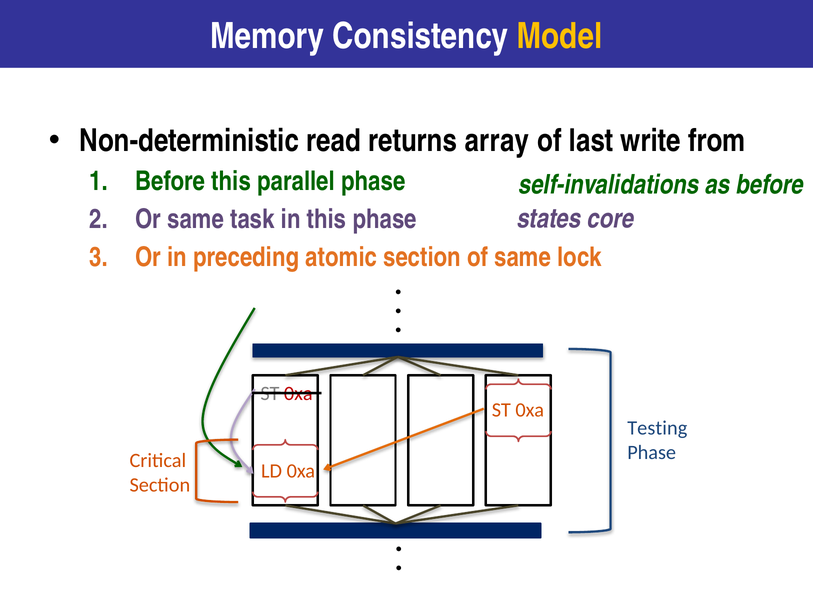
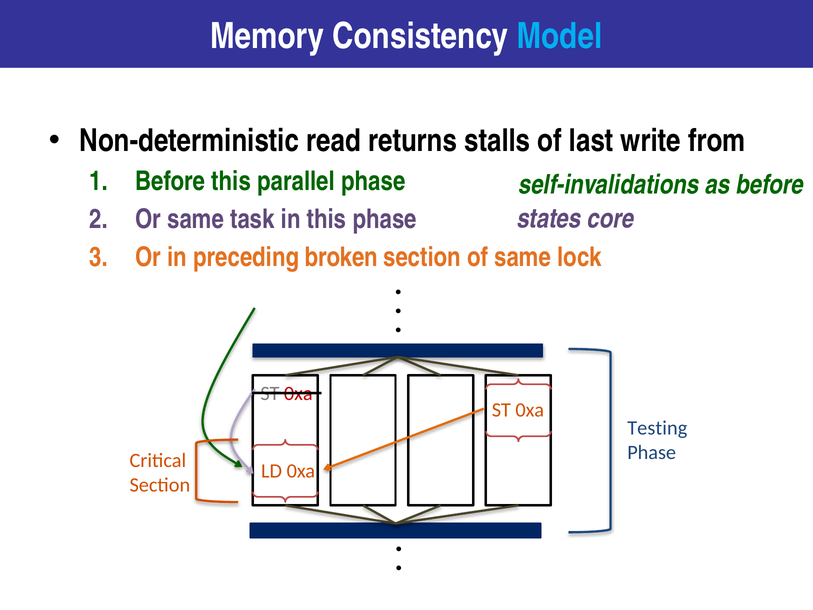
Model colour: yellow -> light blue (559, 36)
array: array -> stalls (497, 141)
atomic: atomic -> broken (341, 257)
